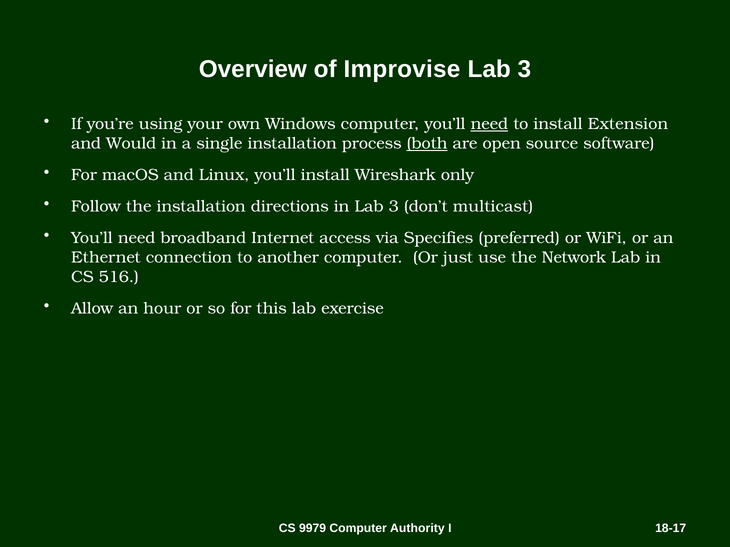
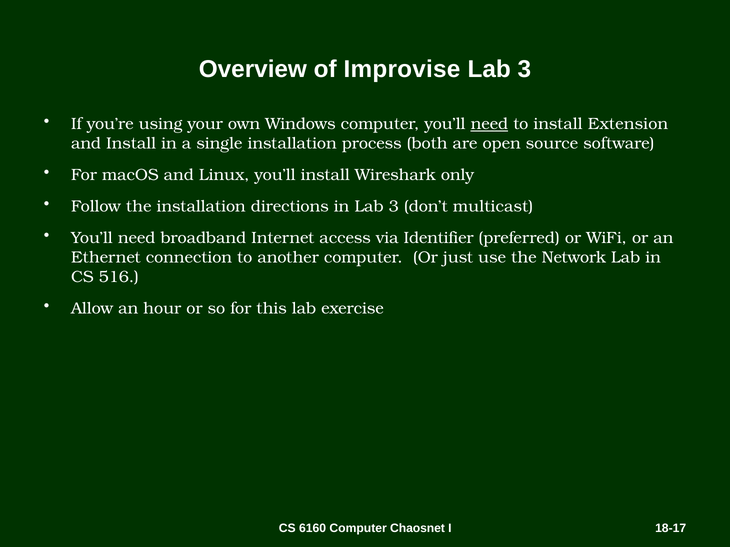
and Would: Would -> Install (131, 143)
both underline: present -> none (427, 143)
Specifies: Specifies -> Identifier (439, 238)
9979: 9979 -> 6160 (313, 529)
Authority: Authority -> Chaosnet (418, 529)
